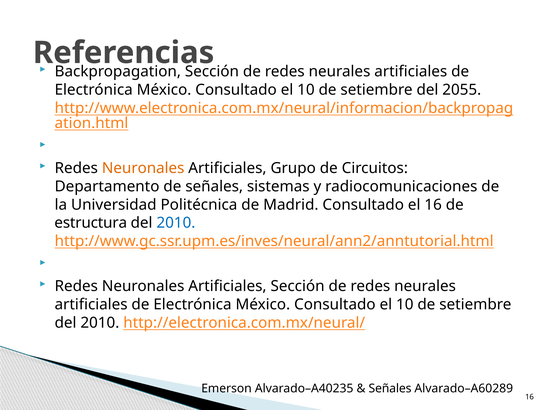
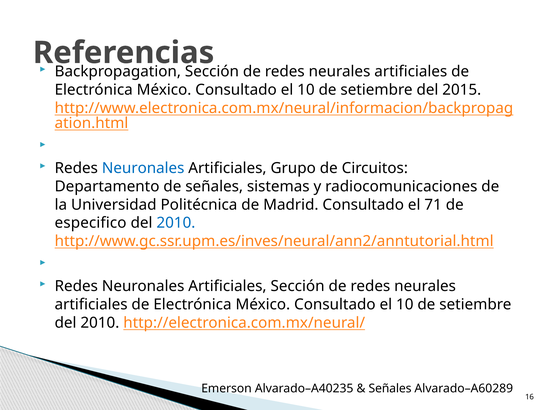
2055: 2055 -> 2015 (462, 90)
Neuronales colour: orange -> blue (143, 168)
el 16: 16 -> 71 (433, 205)
estructura: estructura -> especifico (91, 223)
